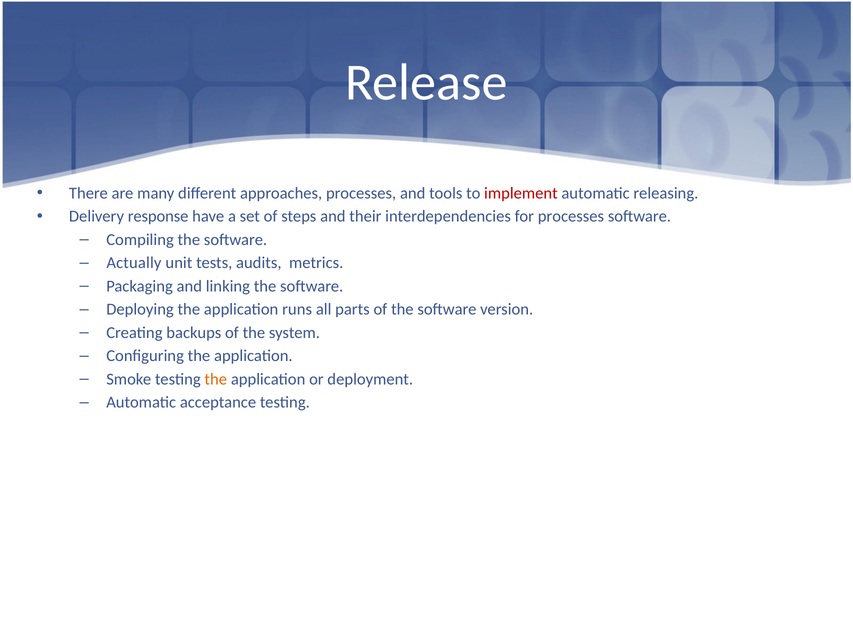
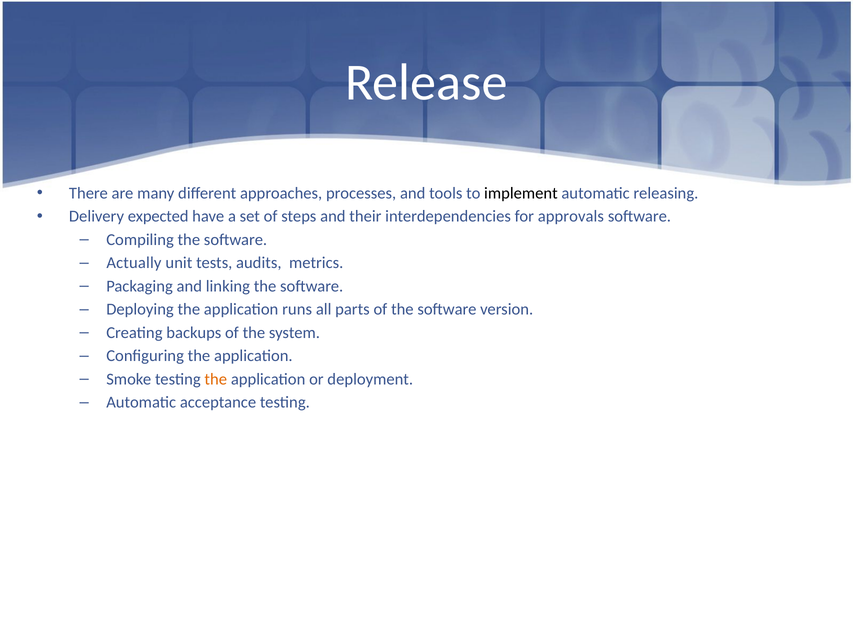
implement colour: red -> black (521, 193)
response: response -> expected (158, 216)
for processes: processes -> approvals (571, 216)
